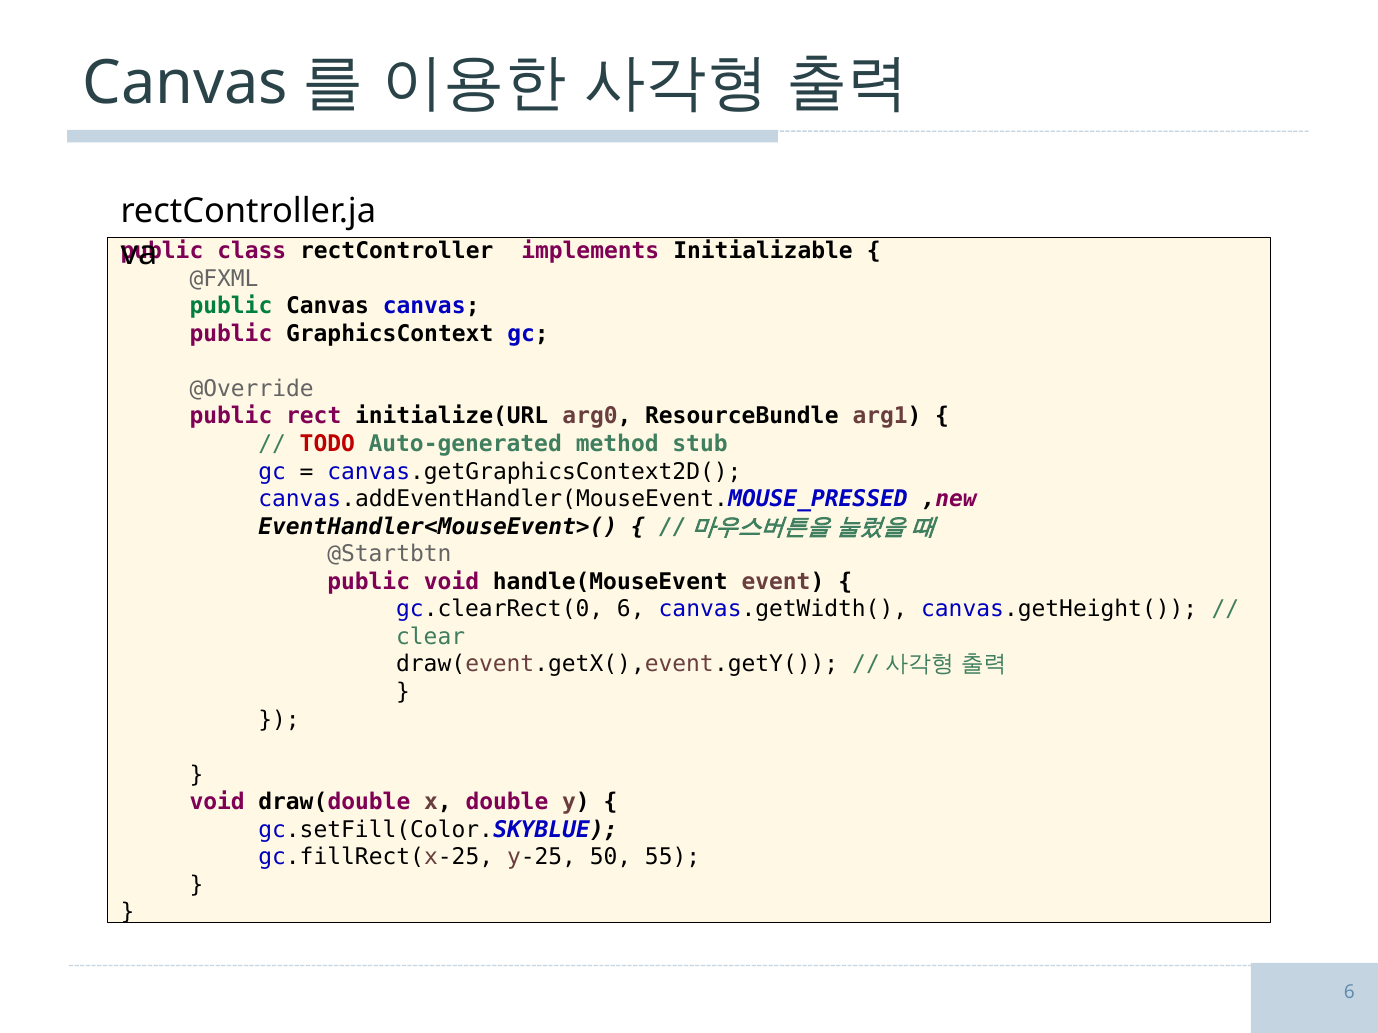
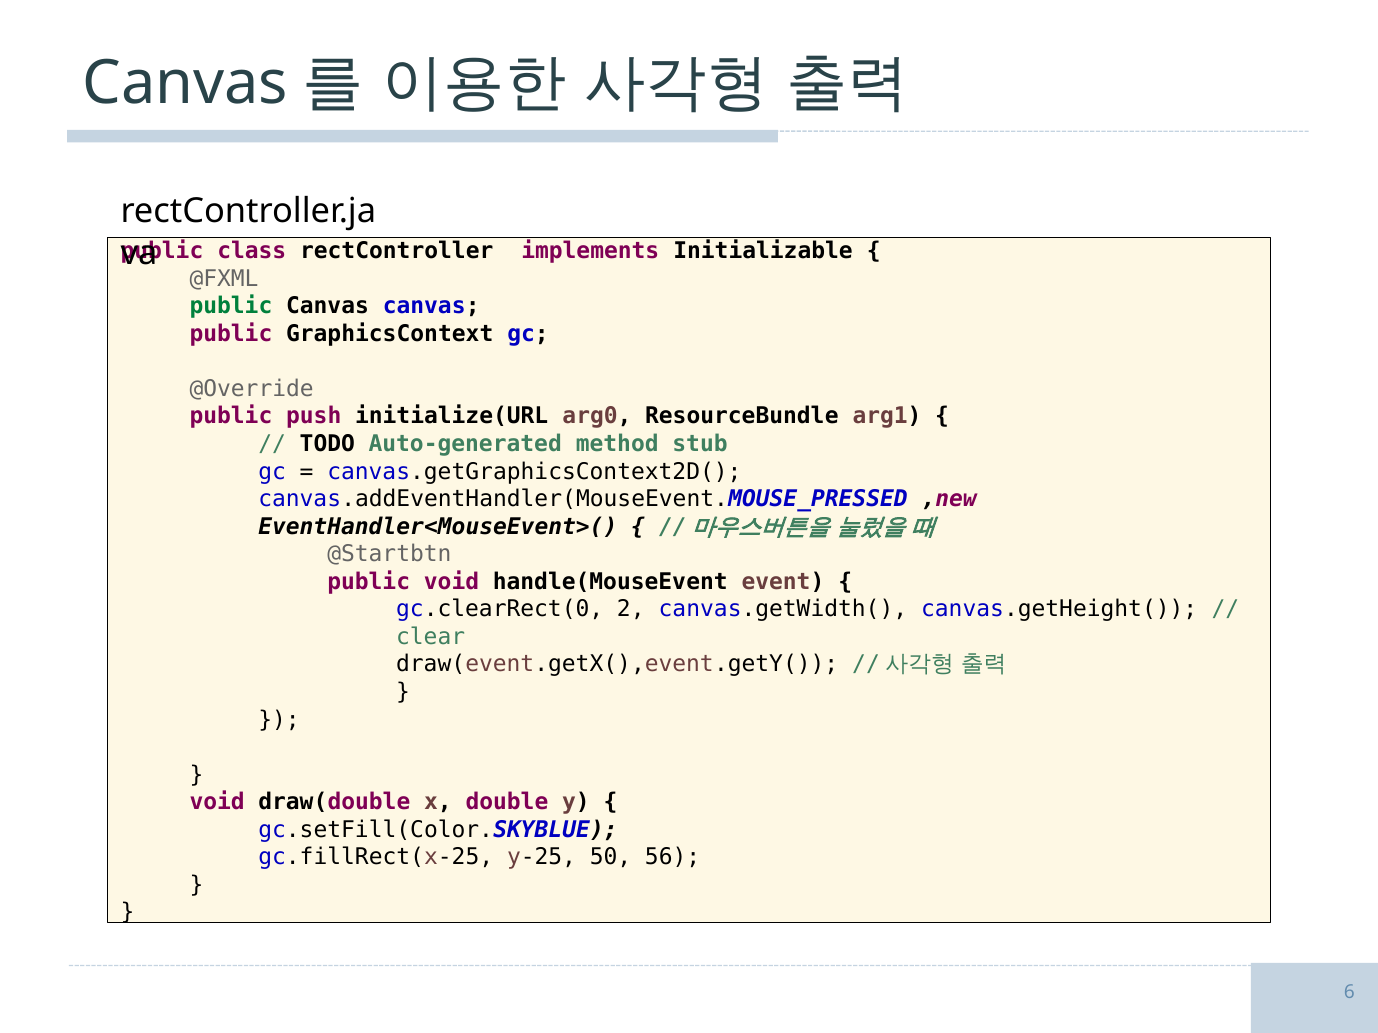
rect: rect -> push (314, 417)
TODO colour: red -> black (327, 444)
gc.clearRect(0 6: 6 -> 2 (631, 610)
55: 55 -> 56 (673, 858)
